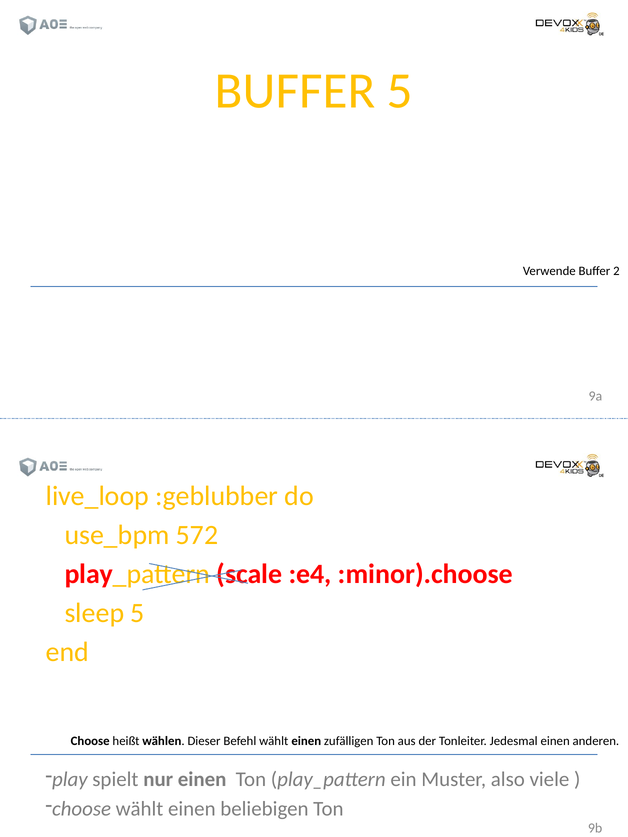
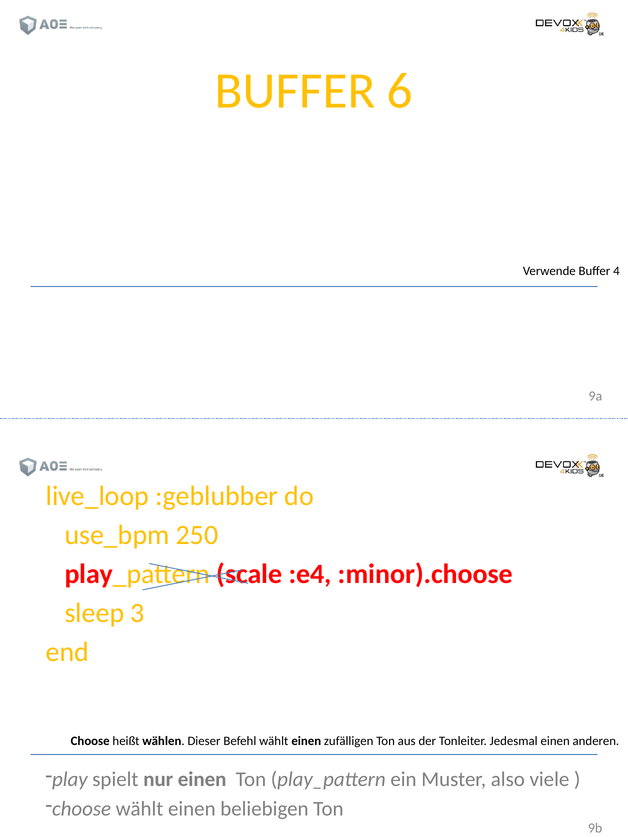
BUFFER 5: 5 -> 6 (400, 91)
2: 2 -> 4 (616, 271)
572: 572 -> 250 (197, 535)
sleep 5: 5 -> 3 (138, 613)
